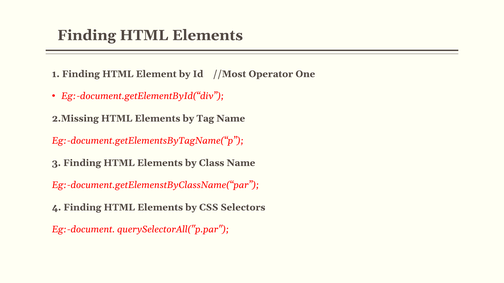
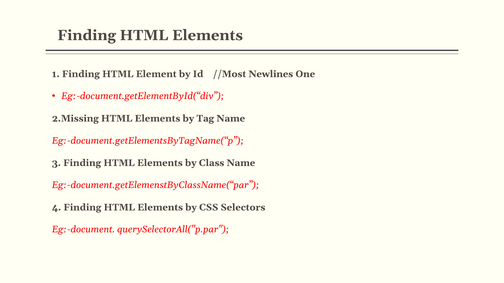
Operator: Operator -> Newlines (271, 74)
